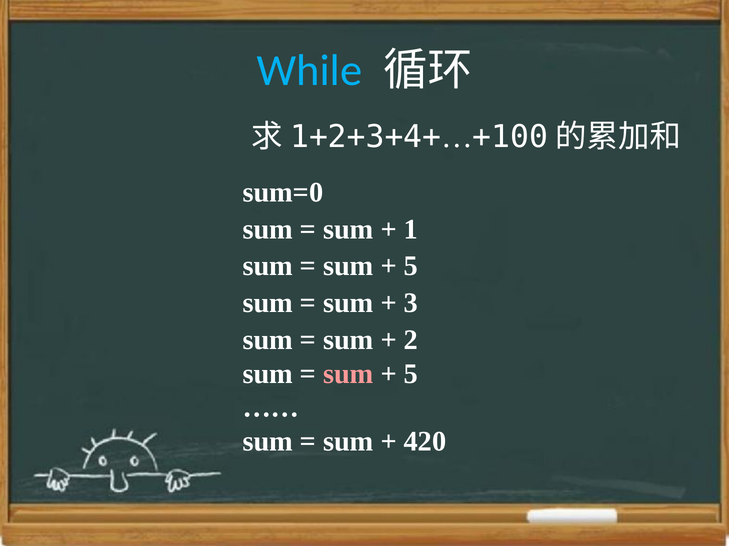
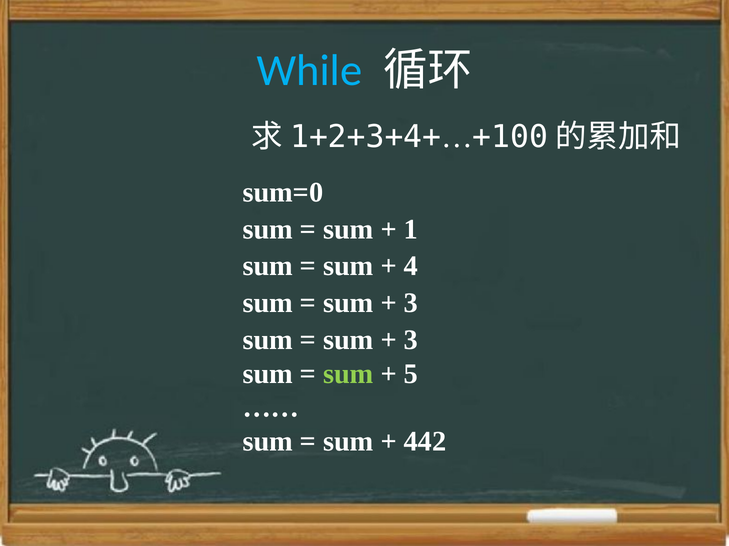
5: 5 -> 4 (411, 266)
2: 2 -> 3 (411, 340)
sum colour: pink -> light green (348, 374)
420: 420 -> 442 (425, 442)
